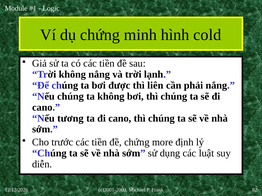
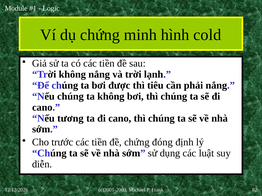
liên: liên -> tiêu (155, 86)
more: more -> đóng (162, 143)
